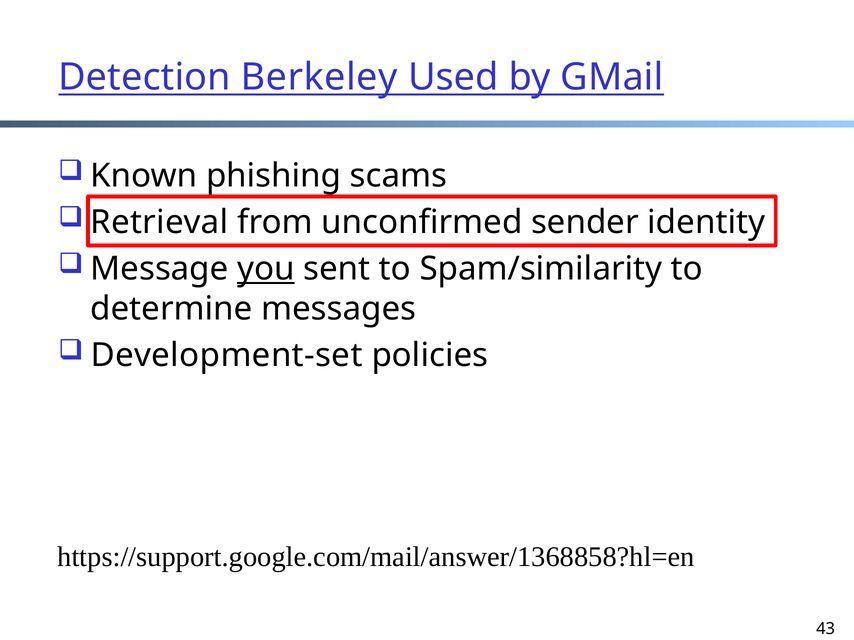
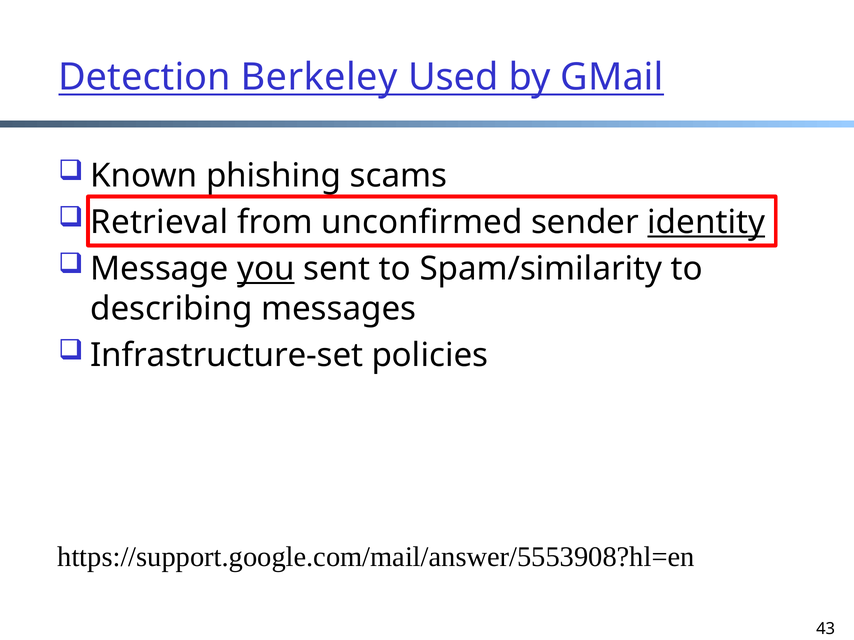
identity underline: none -> present (706, 223)
determine: determine -> describing (172, 309)
Development-set: Development-set -> Infrastructure-set (227, 355)
https://support.google.com/mail/answer/1368858?hl=en: https://support.google.com/mail/answer/1368858?hl=en -> https://support.google.com/mail/answer/5553908?hl=en (376, 557)
